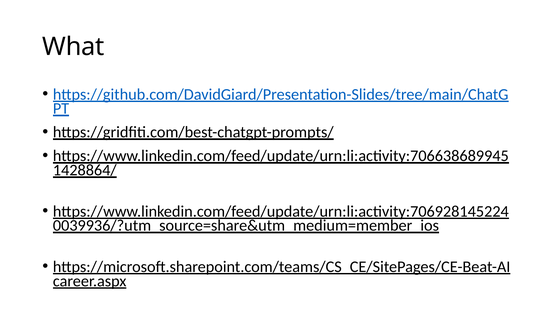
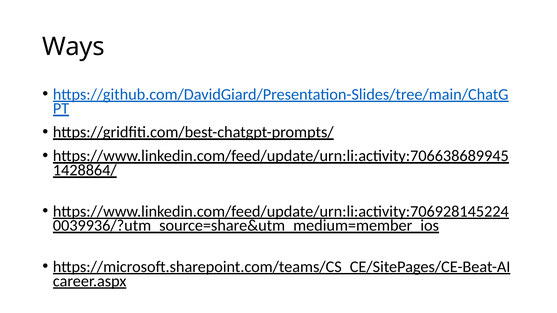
What: What -> Ways (73, 47)
